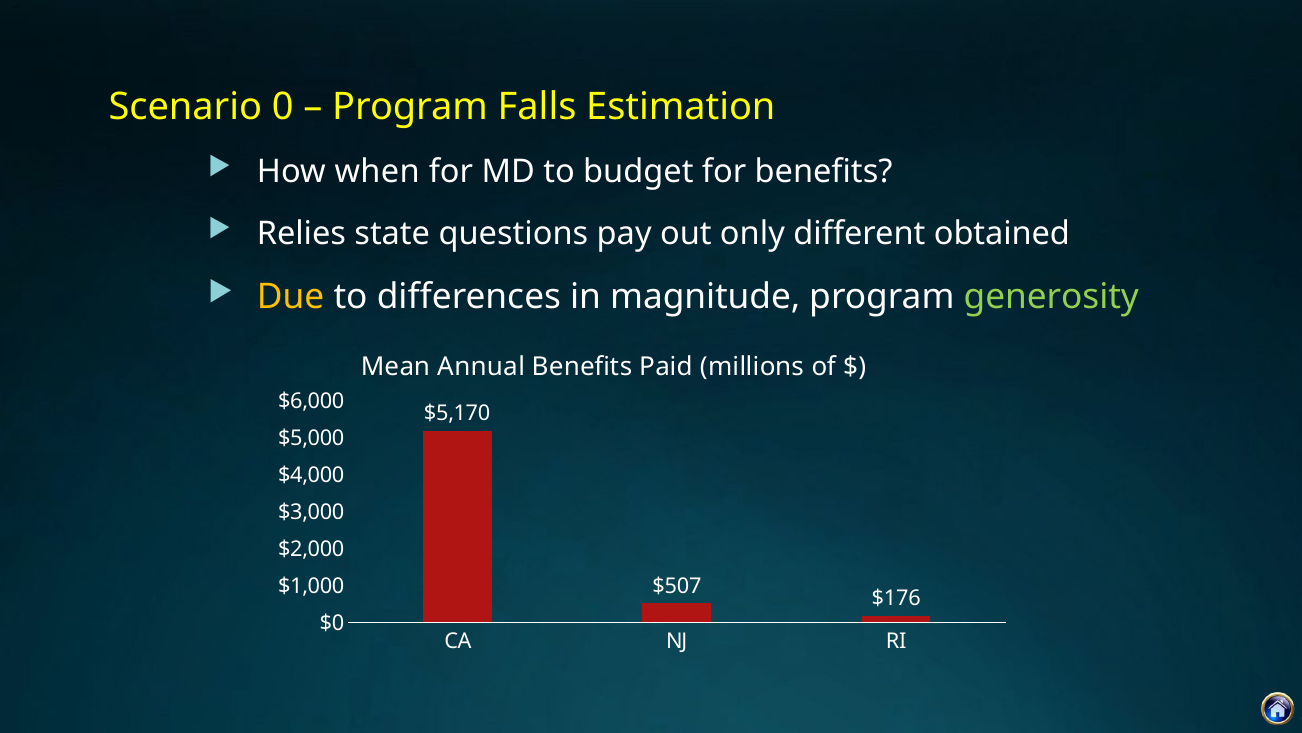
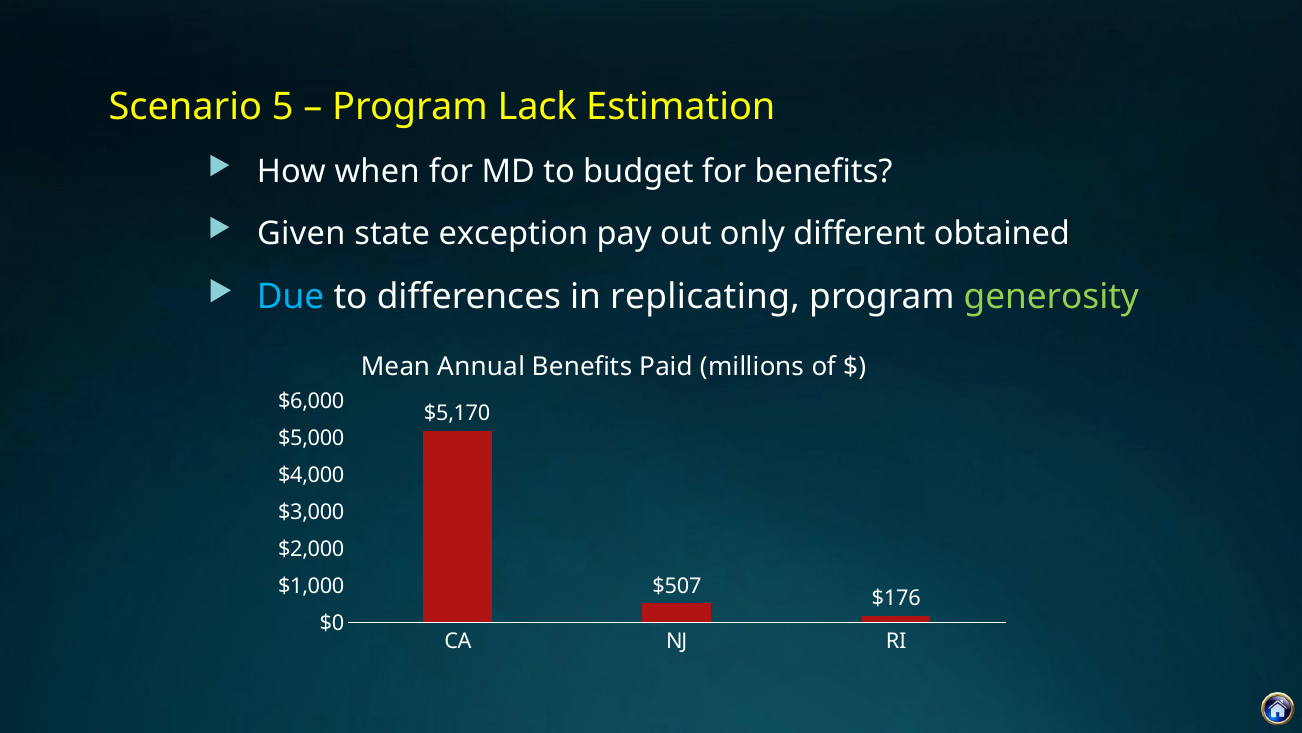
0: 0 -> 5 (283, 106)
Falls: Falls -> Lack (537, 106)
Relies: Relies -> Given (301, 233)
questions: questions -> exception (513, 233)
Due colour: yellow -> light blue (291, 297)
magnitude: magnitude -> replicating (705, 297)
